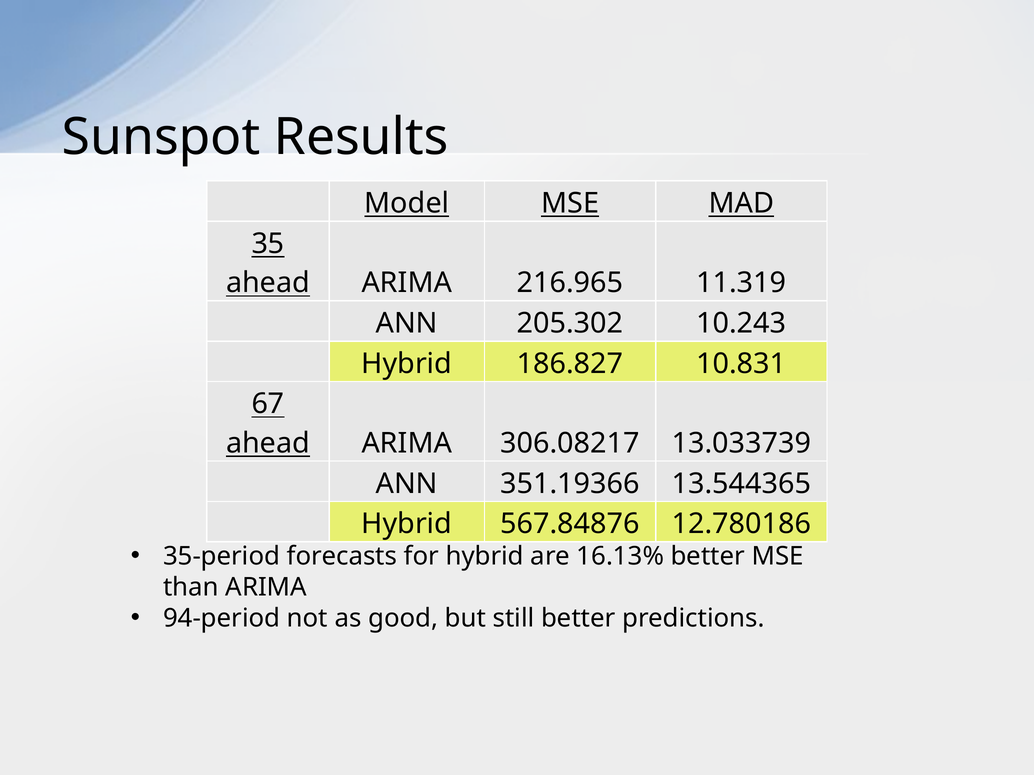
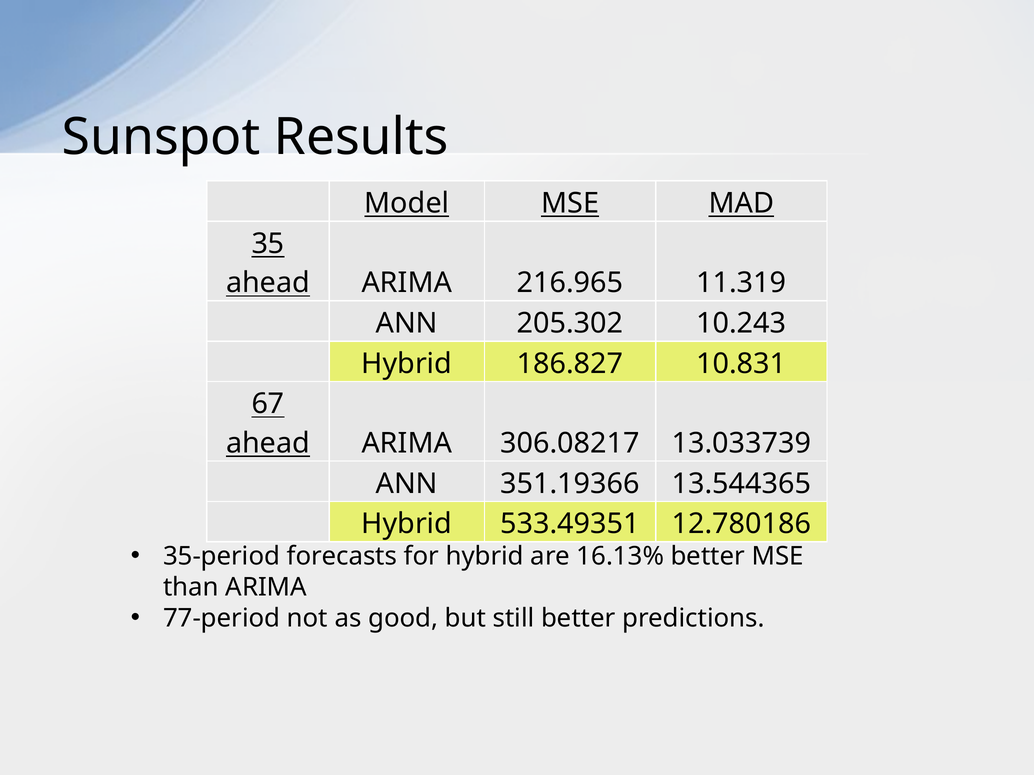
567.84876: 567.84876 -> 533.49351 (570, 524)
94-period: 94-period -> 77-period (222, 619)
